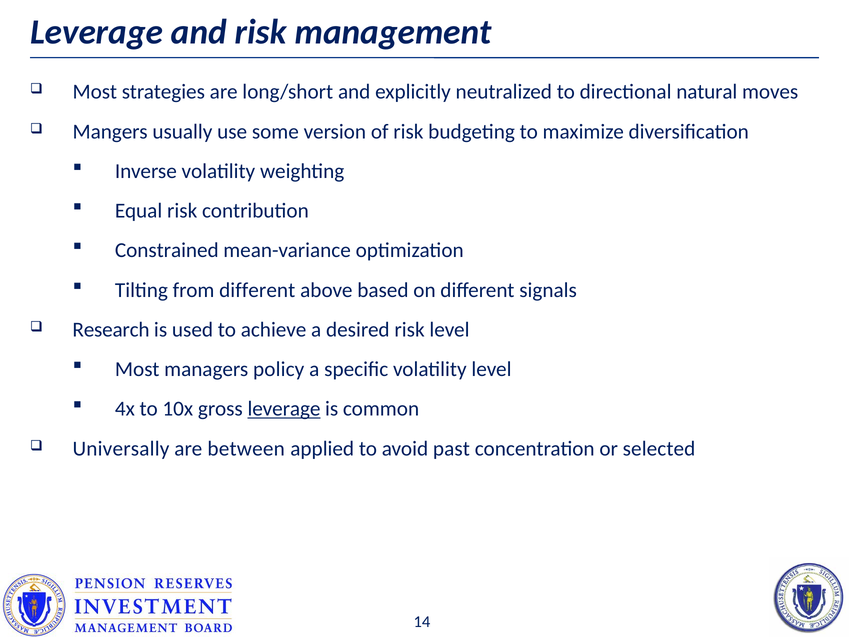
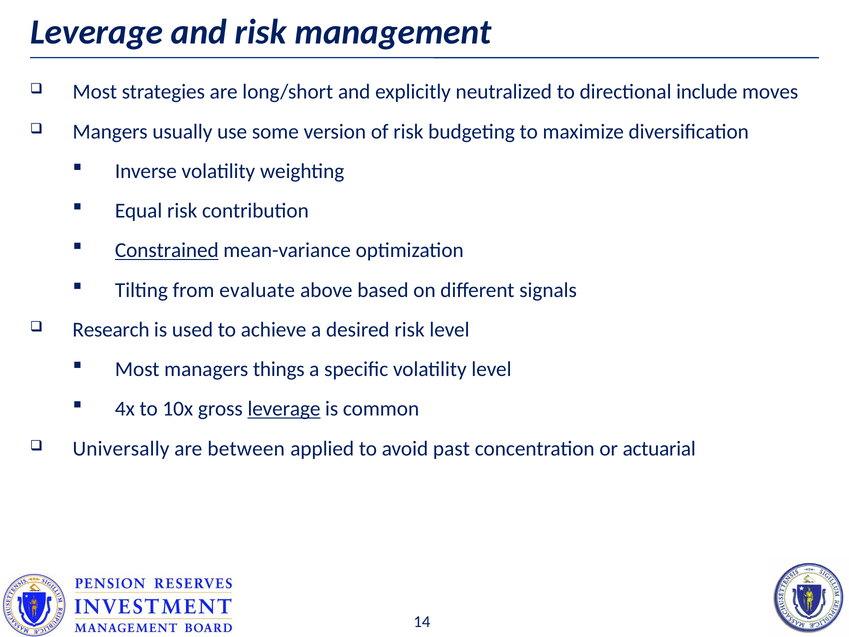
natural: natural -> include (707, 92)
Constrained underline: none -> present (167, 250)
from different: different -> evaluate (257, 290)
policy: policy -> things (279, 369)
selected: selected -> actuarial (659, 448)
